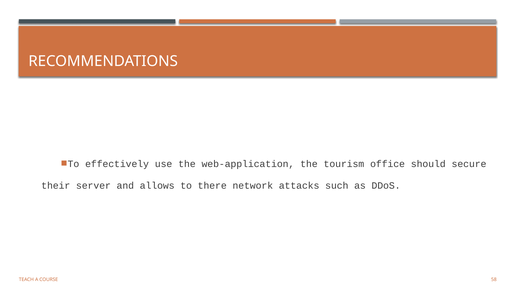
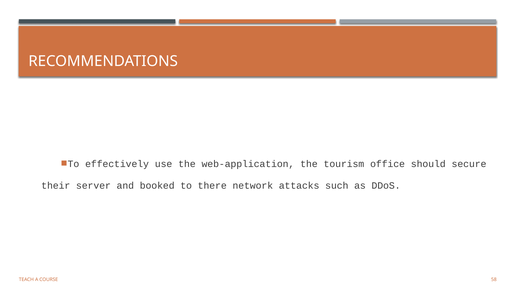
allows: allows -> booked (157, 186)
